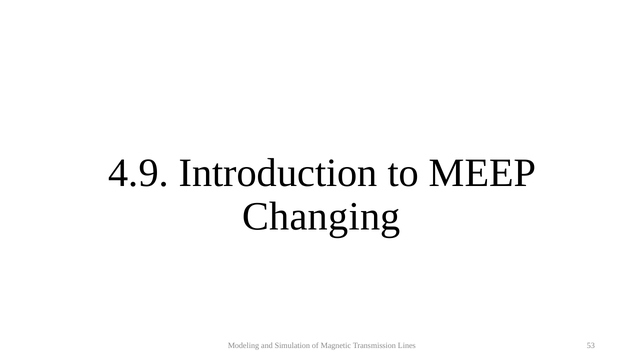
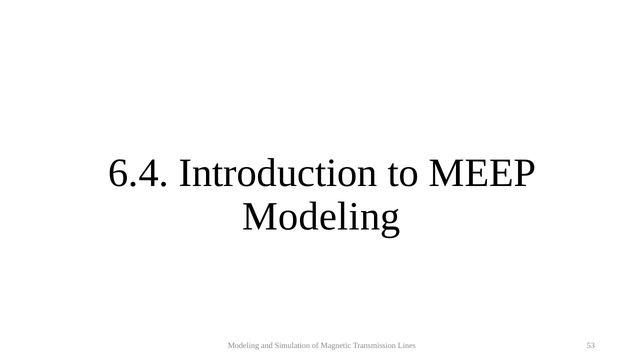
4.9: 4.9 -> 6.4 (139, 173)
Changing: Changing -> Modeling (321, 217)
